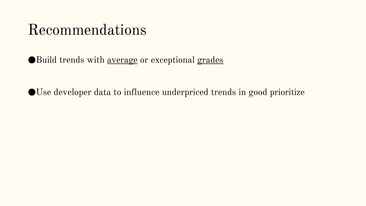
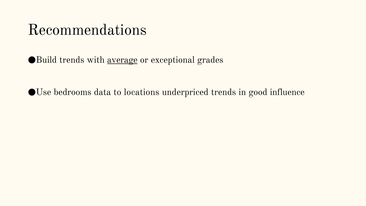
grades underline: present -> none (210, 60)
developer: developer -> bedrooms (73, 92)
influence: influence -> locations (142, 92)
prioritize: prioritize -> influence (287, 92)
